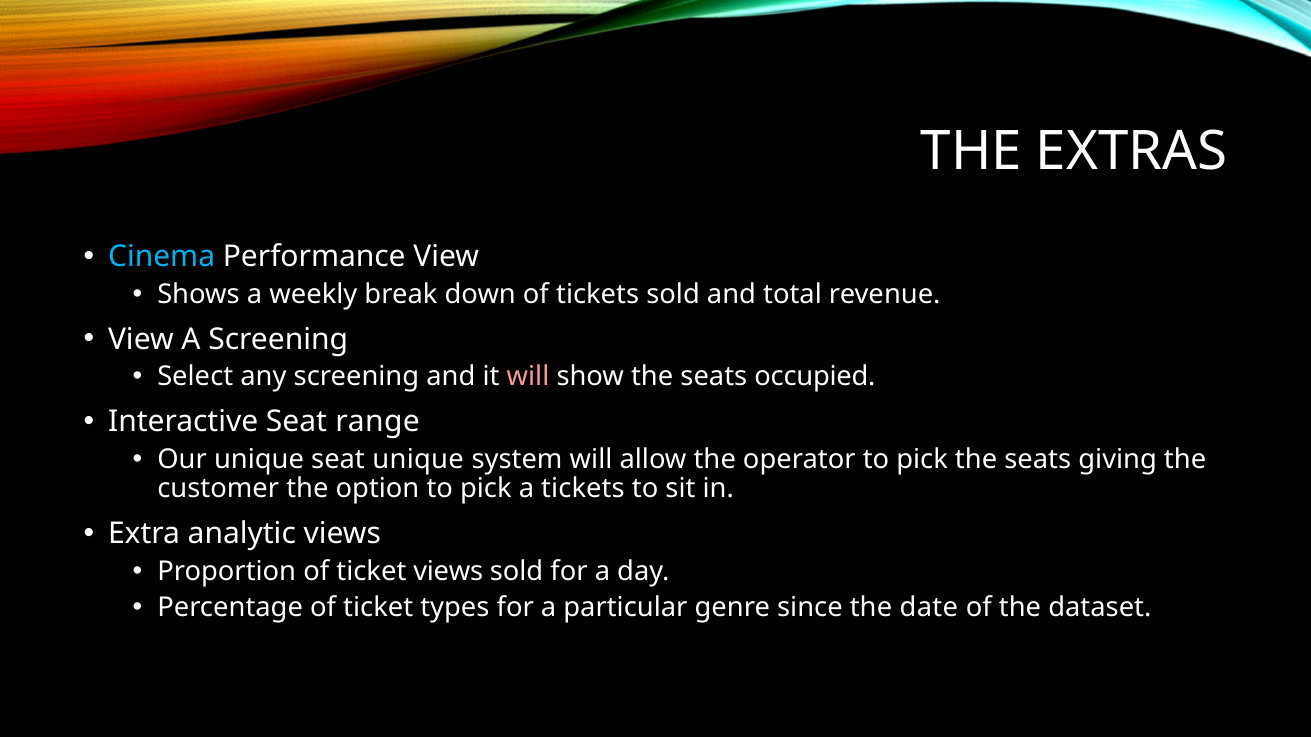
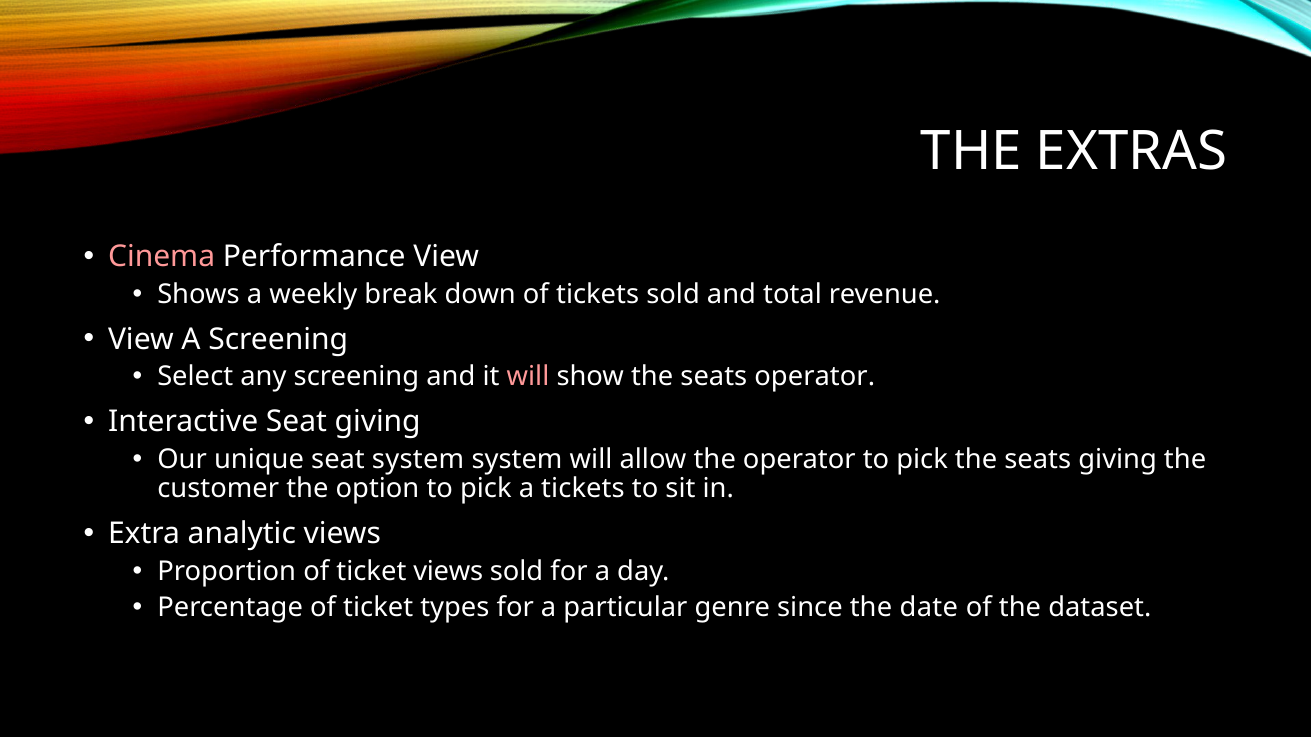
Cinema colour: light blue -> pink (162, 257)
seats occupied: occupied -> operator (815, 377)
Seat range: range -> giving (378, 422)
seat unique: unique -> system (418, 460)
